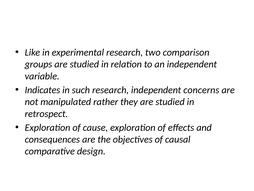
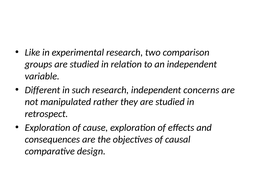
Indicates: Indicates -> Different (42, 90)
